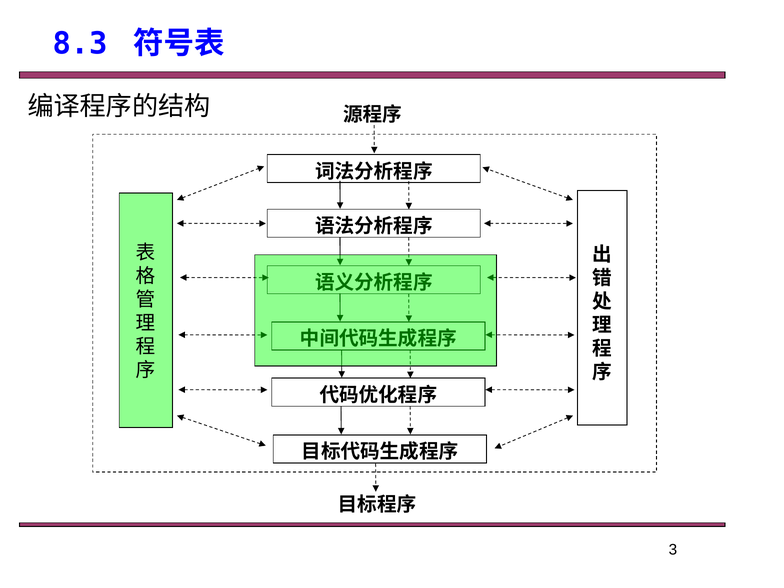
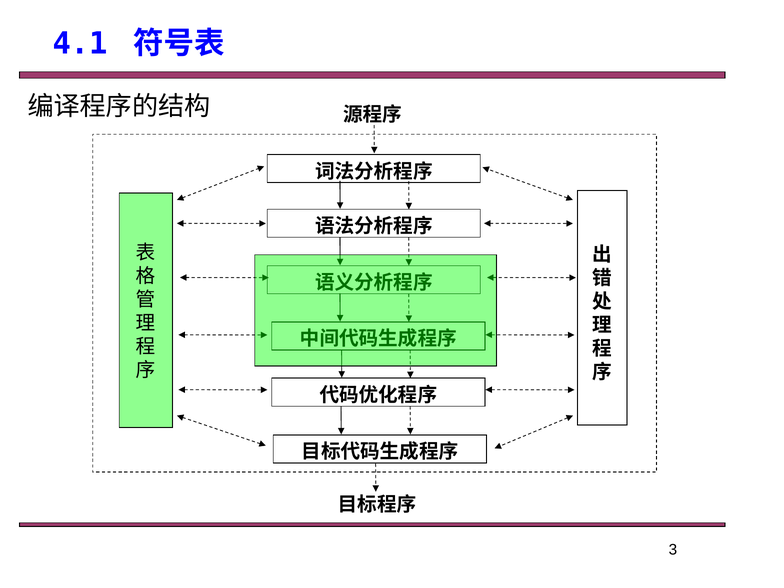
8.3: 8.3 -> 4.1 (80, 44)
